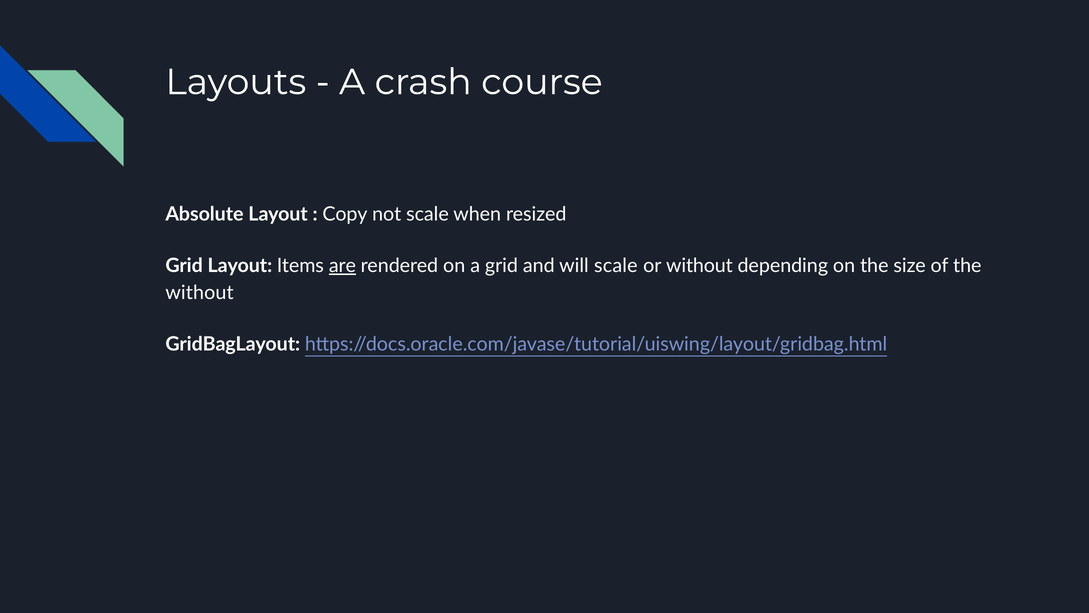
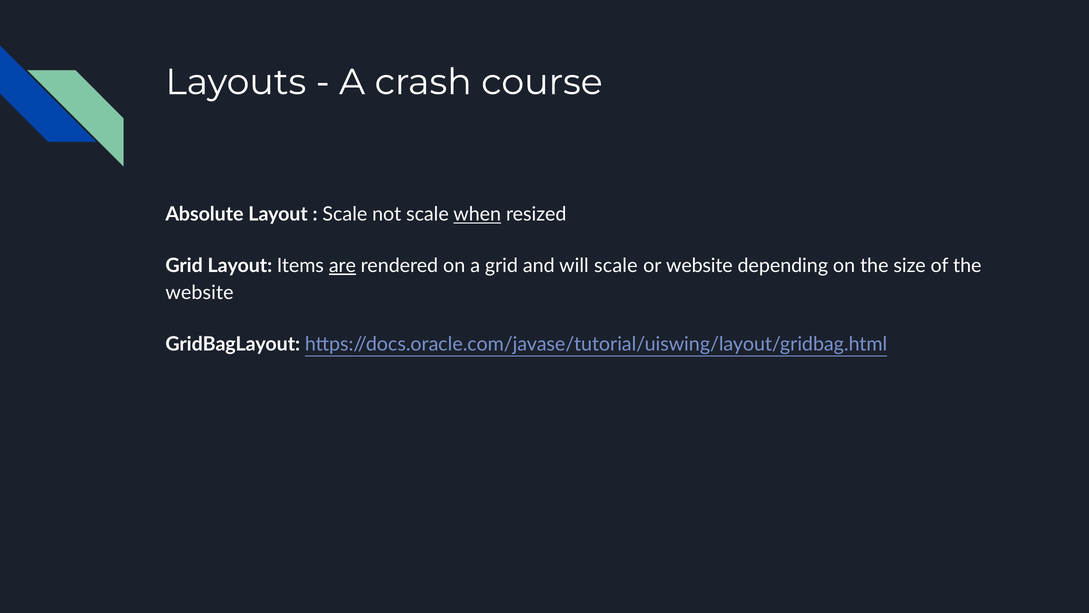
Copy: Copy -> Scale (345, 214)
when underline: none -> present (477, 214)
or without: without -> website (699, 266)
without: without -> website (200, 293)
